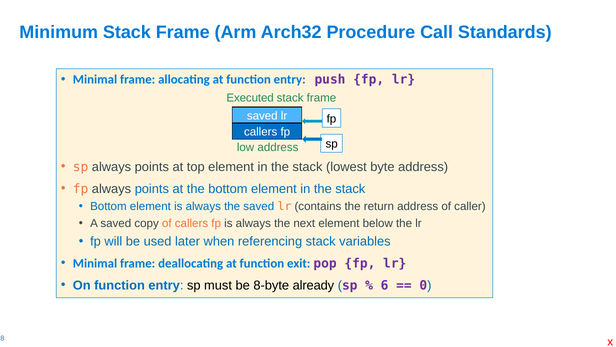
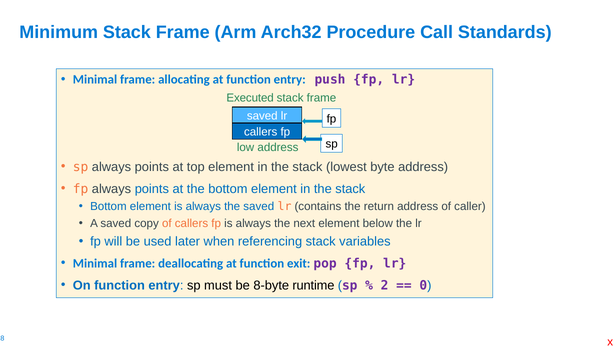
already: already -> runtime (313, 285)
6: 6 -> 2 (385, 285)
